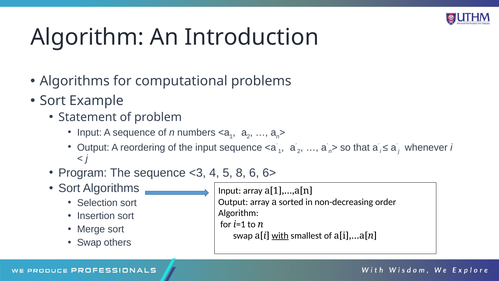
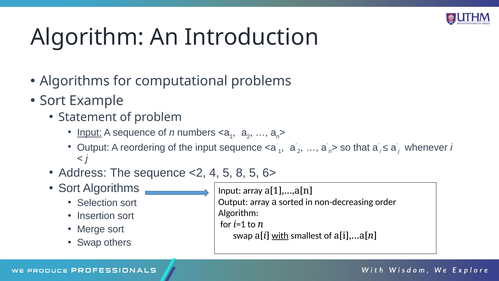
Input underline: none -> present (89, 133)
Program: Program -> Address (83, 173)
<3: <3 -> <2 (198, 173)
8 6: 6 -> 5 (254, 173)
